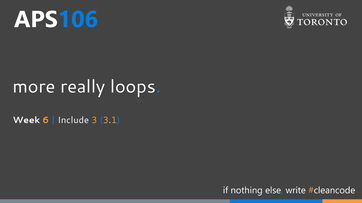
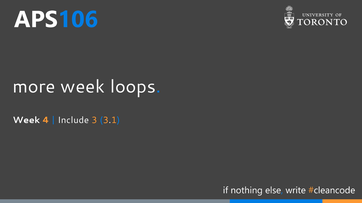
more really: really -> week (83, 87)
6: 6 -> 4 (46, 120)
